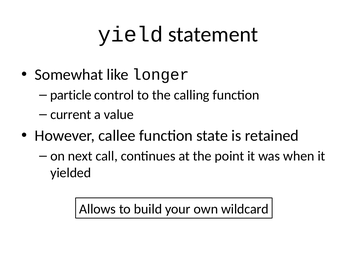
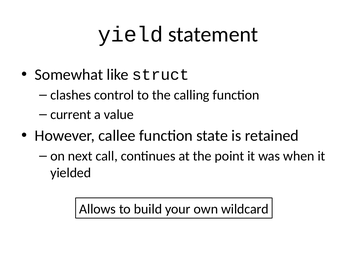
longer: longer -> struct (161, 75)
particle: particle -> clashes (71, 95)
